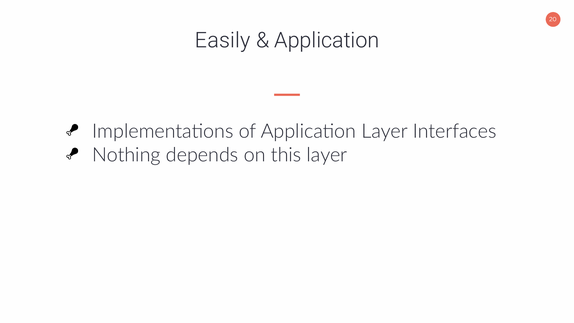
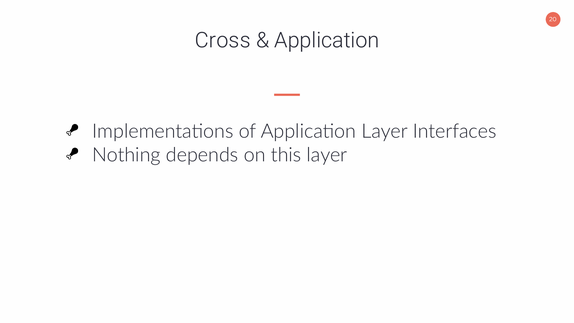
Easily: Easily -> Cross (223, 40)
